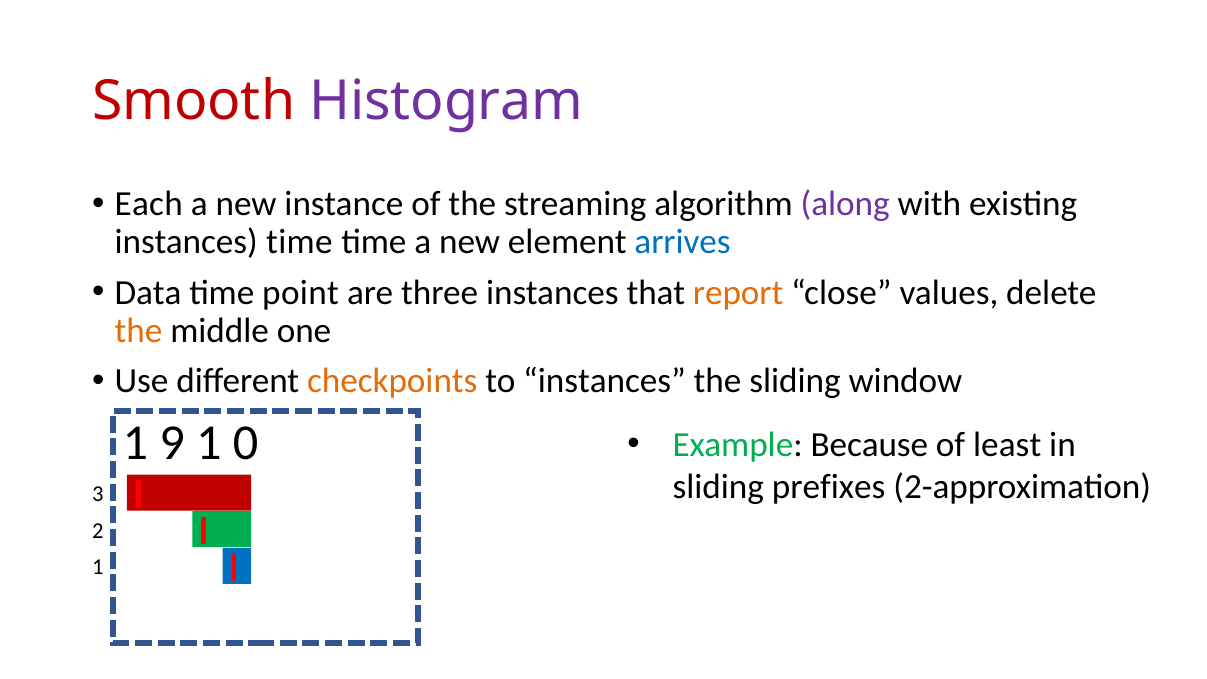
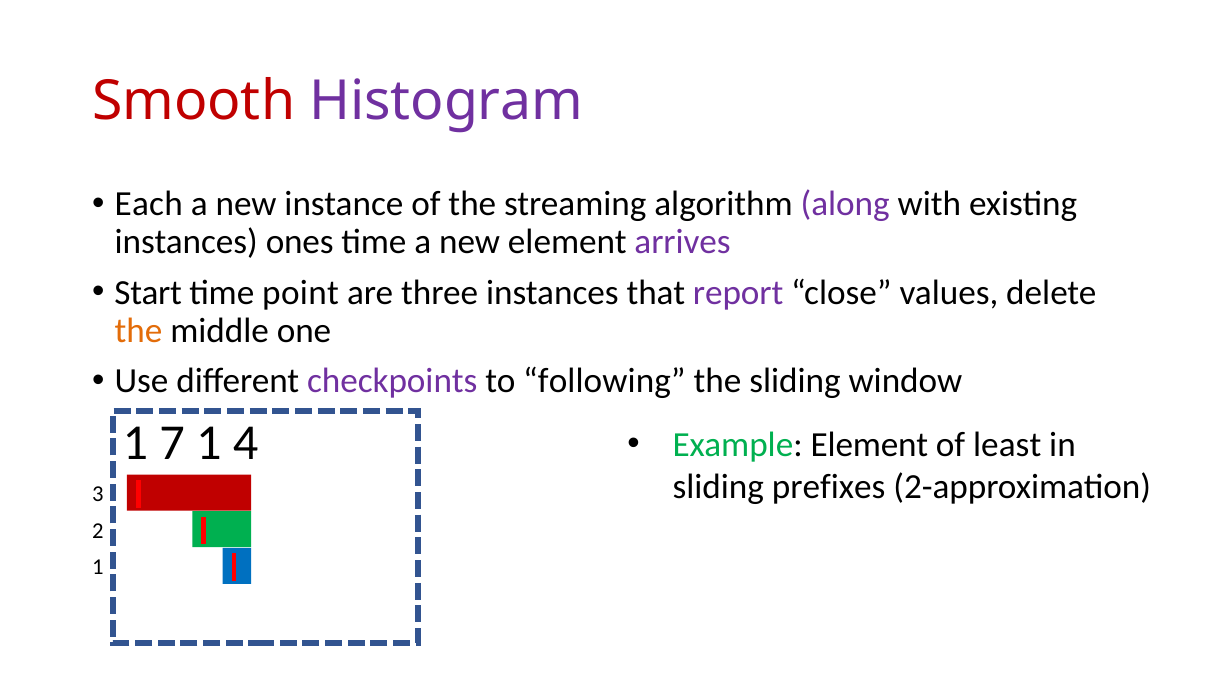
instances time: time -> ones (300, 242)
arrives colour: blue -> purple (683, 242)
Data: Data -> Start (148, 292)
report colour: orange -> purple (738, 292)
checkpoints colour: orange -> purple (392, 381)
to instances: instances -> following (604, 381)
9: 9 -> 7 (172, 443)
0: 0 -> 4 (246, 443)
Example Because: Because -> Element (869, 444)
